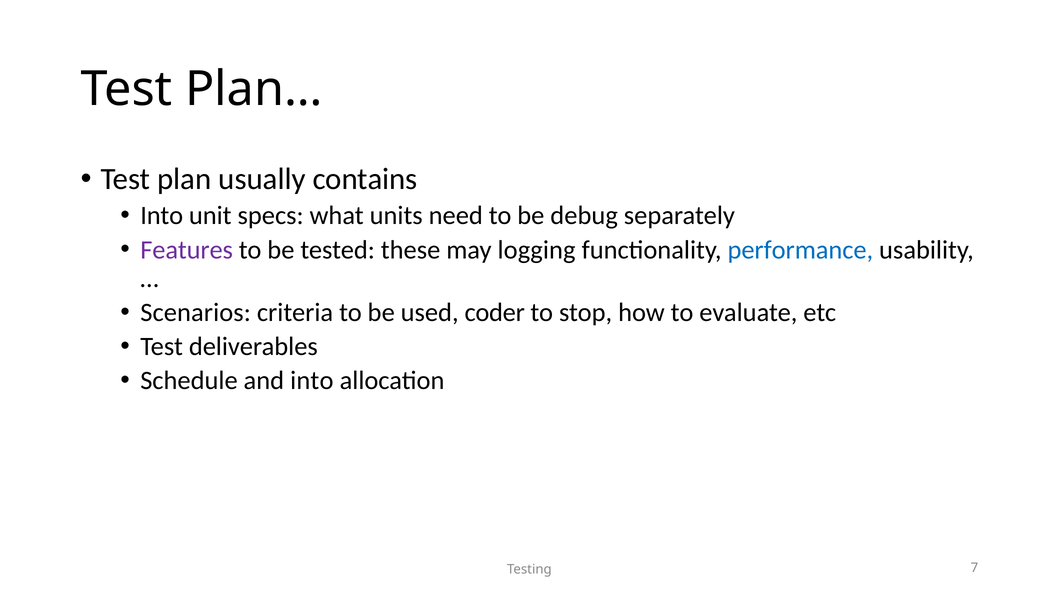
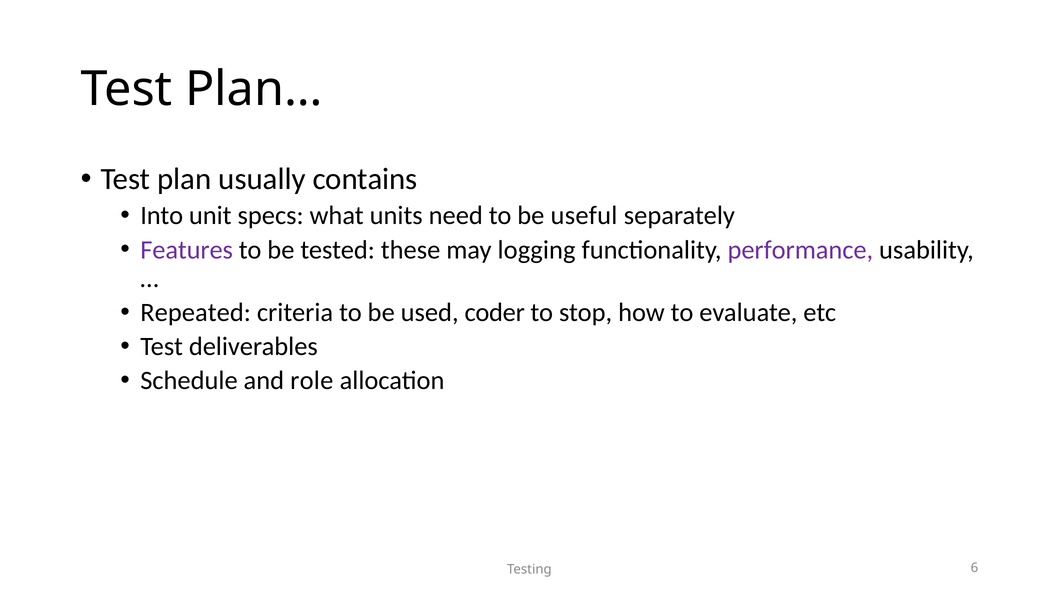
debug: debug -> useful (584, 216)
performance colour: blue -> purple (800, 250)
Scenarios: Scenarios -> Repeated (196, 312)
and into: into -> role (312, 380)
7: 7 -> 6 (974, 568)
